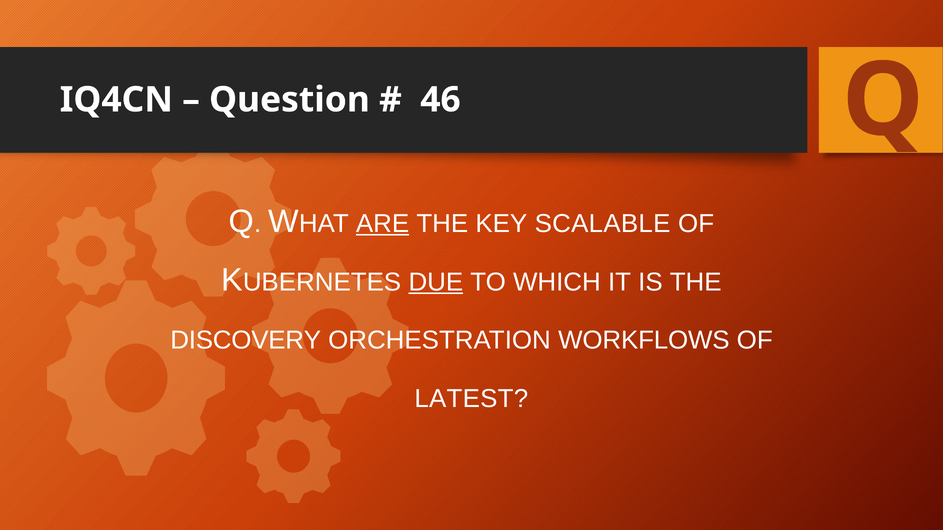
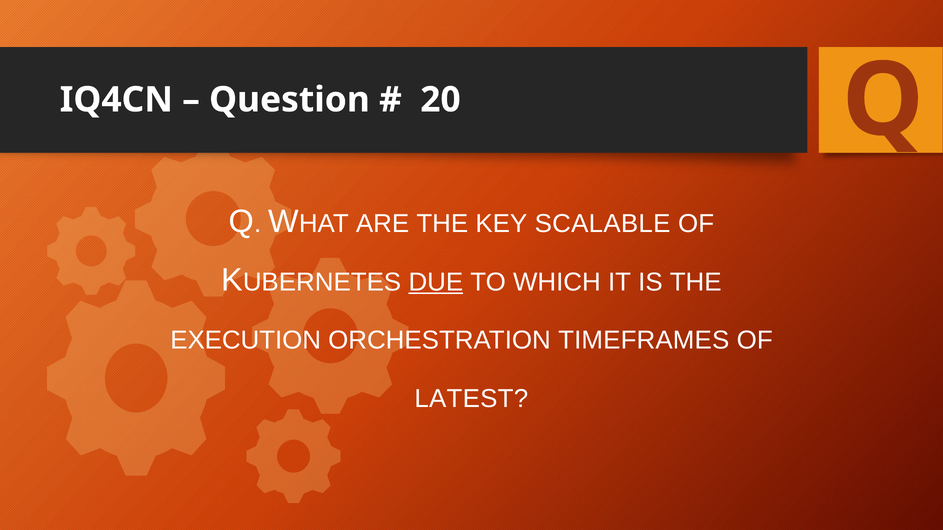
46: 46 -> 20 (440, 100)
ARE underline: present -> none (383, 224)
DISCOVERY: DISCOVERY -> EXECUTION (246, 341)
WORKFLOWS: WORKFLOWS -> TIMEFRAMES (644, 341)
